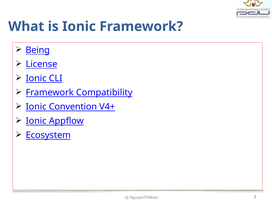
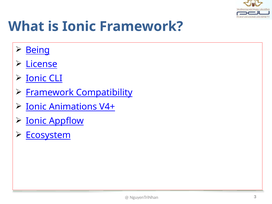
Convention: Convention -> Animations (73, 107)
